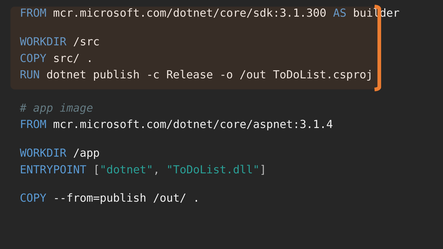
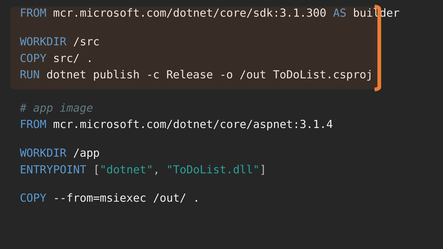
--from=publish: --from=publish -> --from=msiexec (100, 198)
